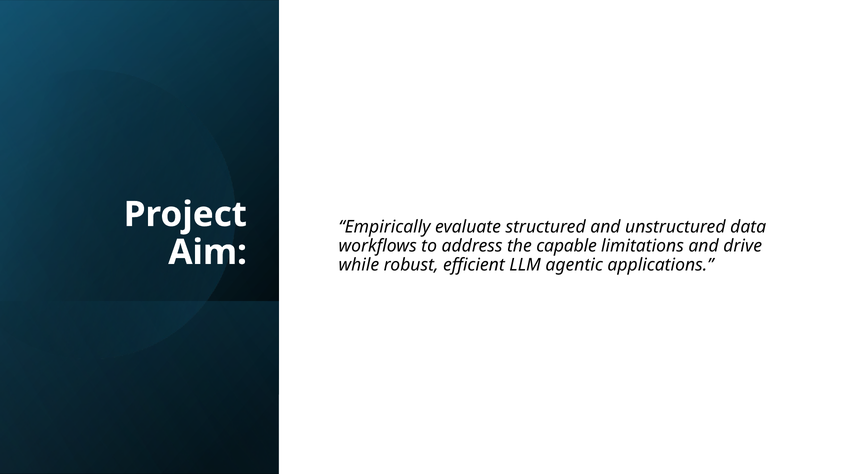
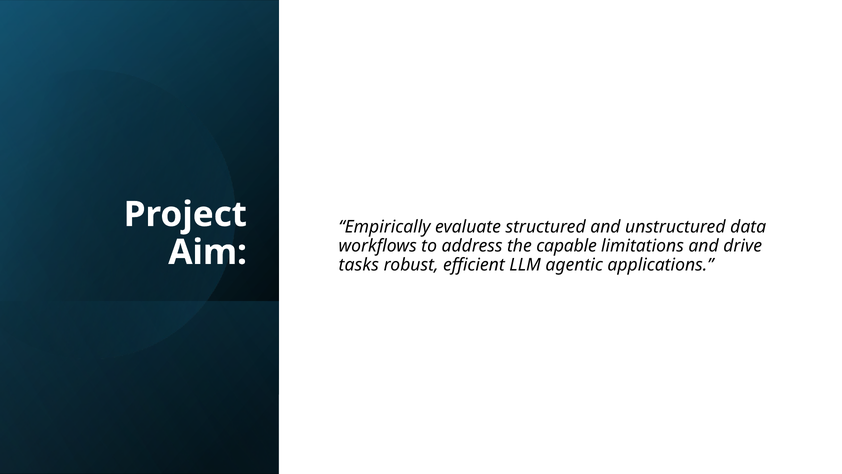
while: while -> tasks (359, 265)
